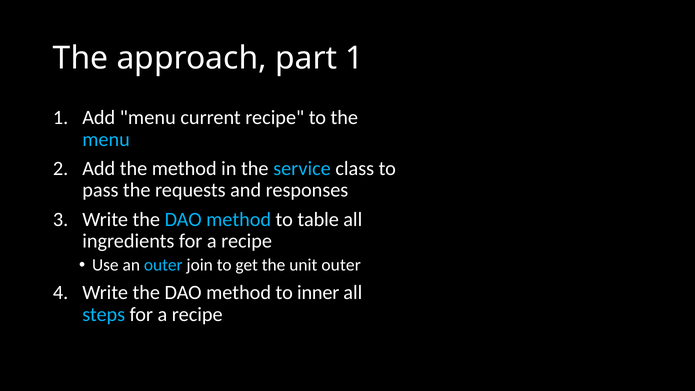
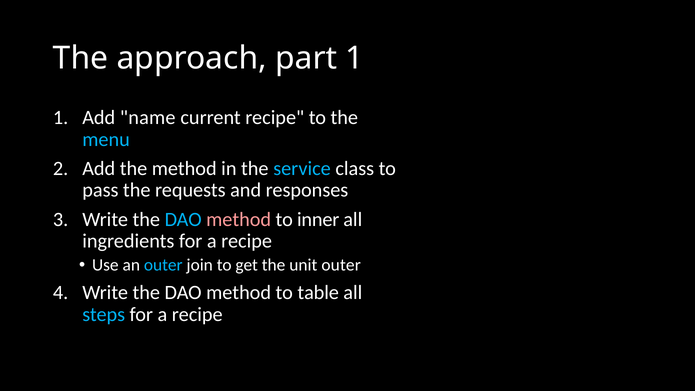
Add menu: menu -> name (148, 117)
method colour: light blue -> pink (239, 219)
table: table -> inner (318, 219)
inner: inner -> table (318, 293)
